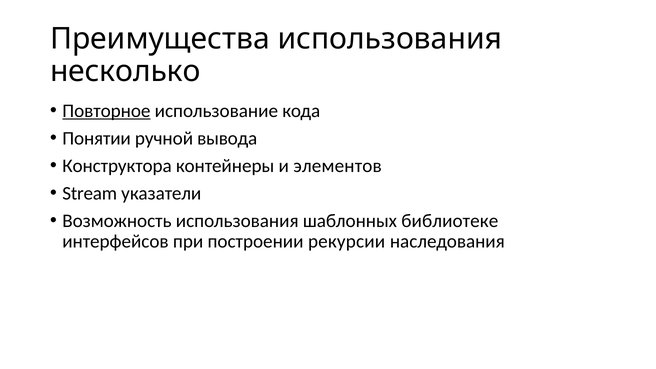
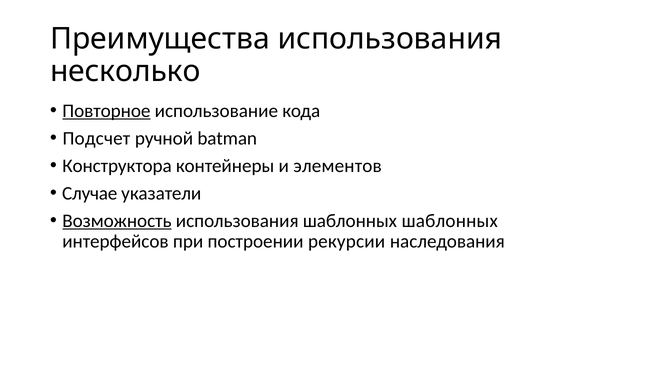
Понятии: Понятии -> Подсчет (96, 138)
вывода: вывода -> batman (227, 138)
Stream: Stream -> Случае (90, 193)
Возможность underline: none -> present (117, 221)
шаблонных библиотеке: библиотеке -> шаблонных (450, 221)
